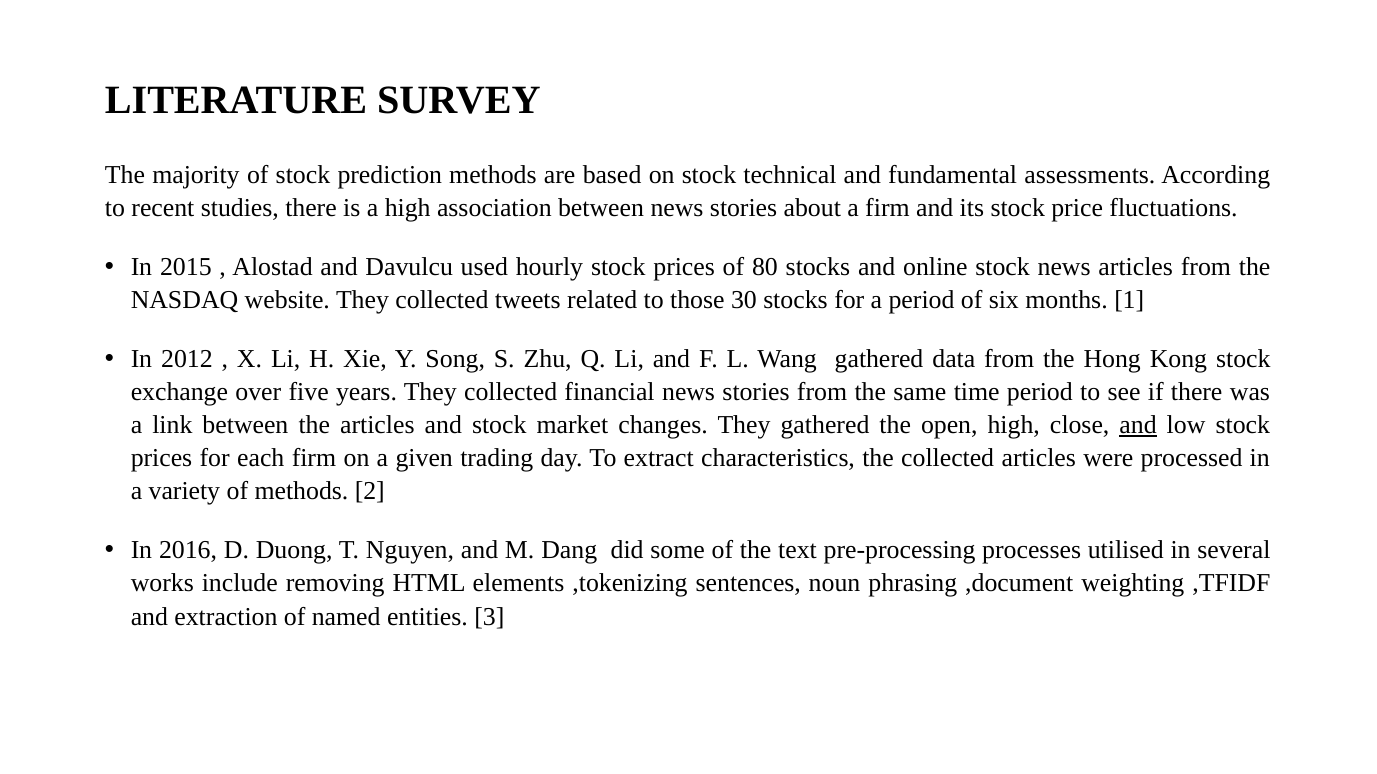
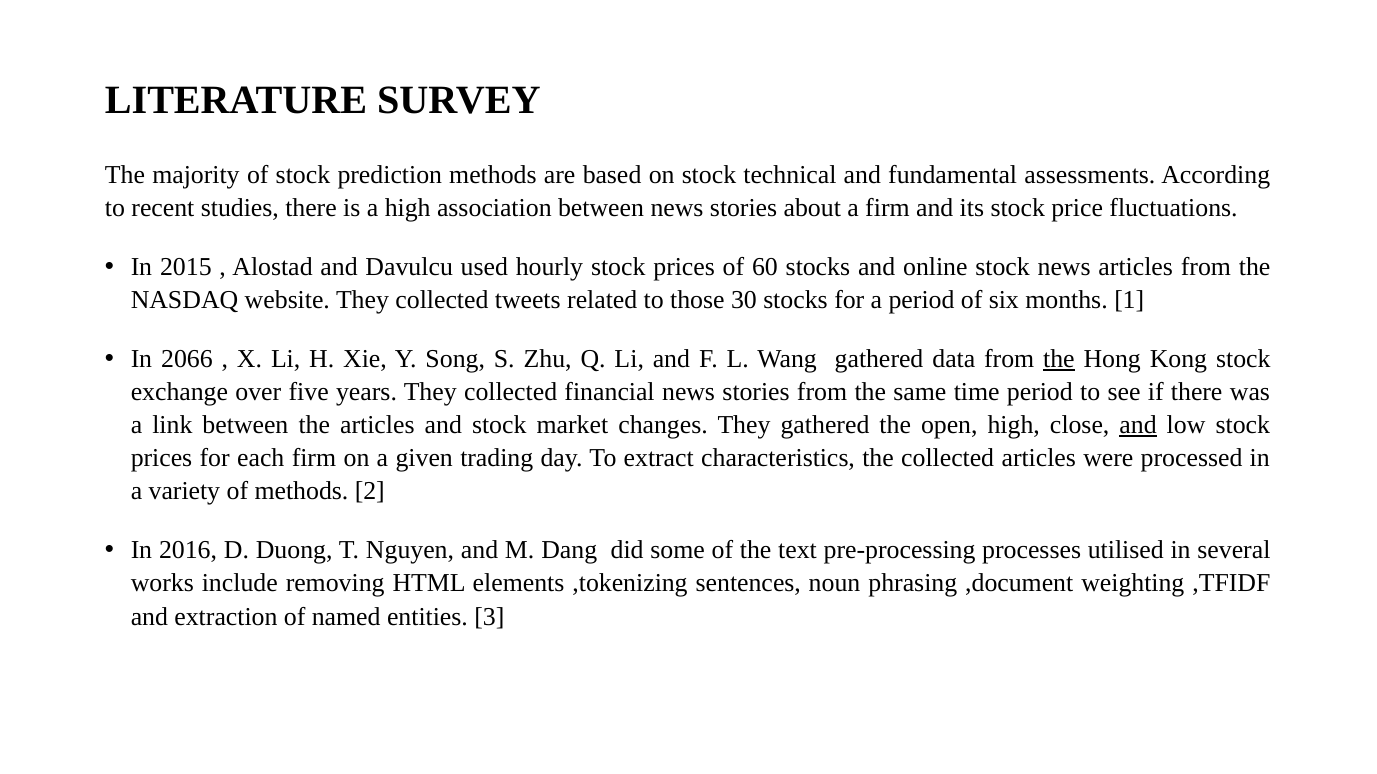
80: 80 -> 60 (765, 267)
2012: 2012 -> 2066 (187, 359)
the underline: none -> present (1059, 359)
